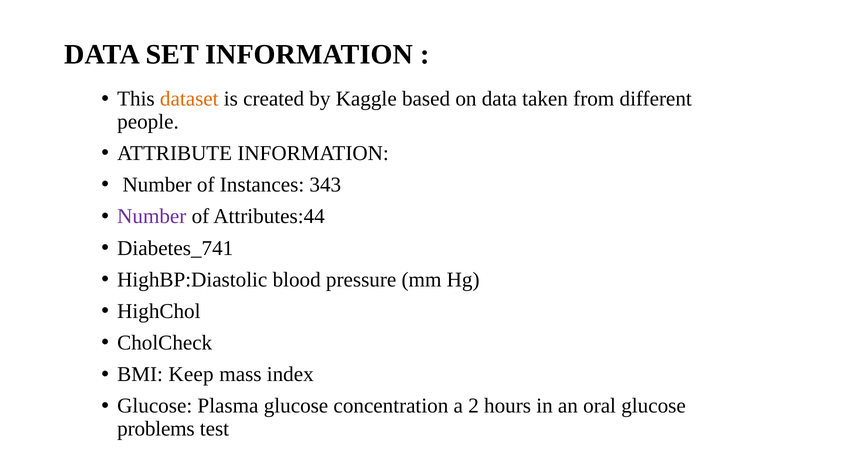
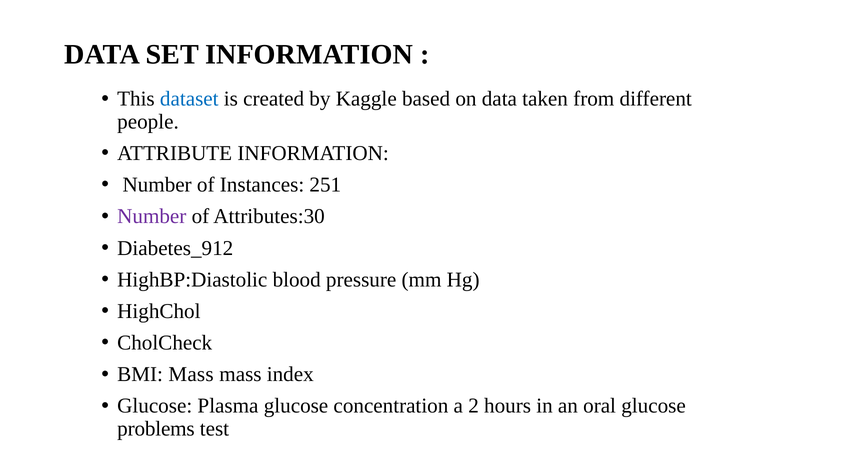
dataset colour: orange -> blue (189, 99)
343: 343 -> 251 (325, 185)
Attributes:44: Attributes:44 -> Attributes:30 (269, 217)
Diabetes_741: Diabetes_741 -> Diabetes_912 (175, 248)
BMI Keep: Keep -> Mass (191, 375)
